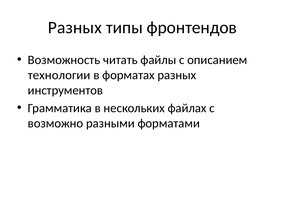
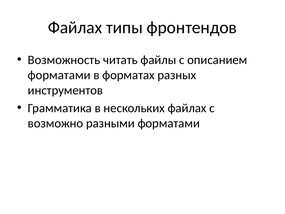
Разных: Разных -> Файлах (75, 28)
технологии: технологии -> форматами (59, 75)
